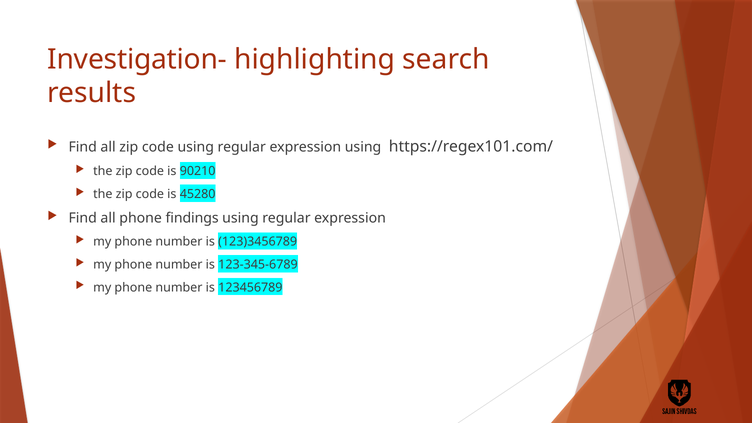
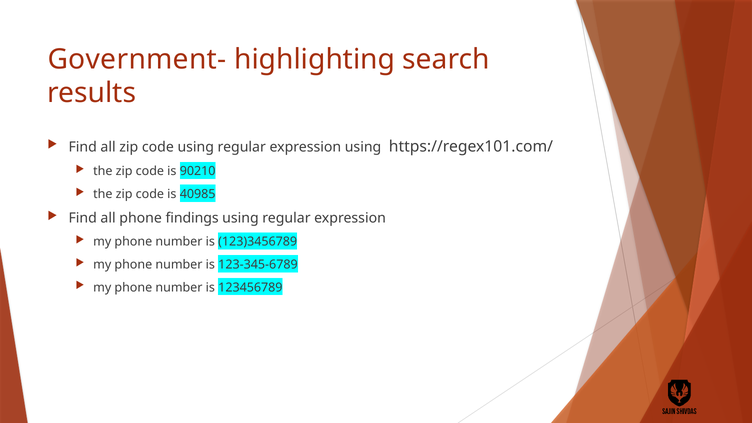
Investigation-: Investigation- -> Government- (137, 59)
45280: 45280 -> 40985 (198, 194)
